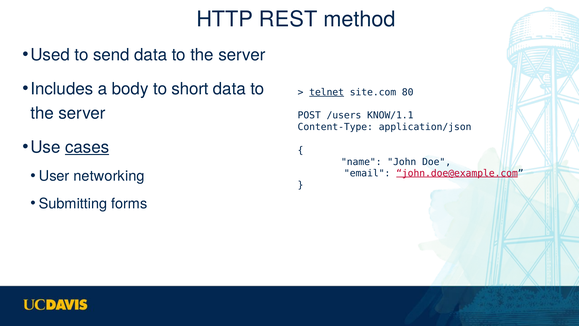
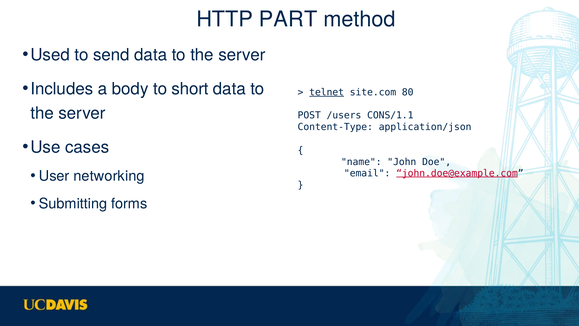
REST: REST -> PART (288, 19)
KNOW/1.1: KNOW/1.1 -> CONS/1.1 (390, 115)
cases underline: present -> none (87, 147)
